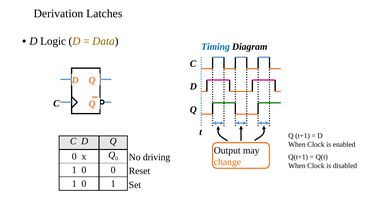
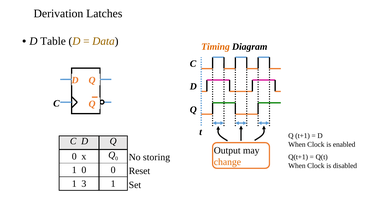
Logic: Logic -> Table (53, 41)
Timing colour: blue -> orange (215, 46)
driving: driving -> storing (157, 157)
0: 0 -> 3 (84, 183)
